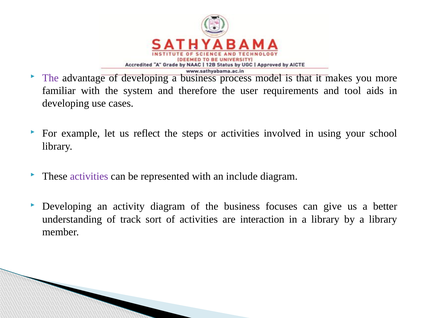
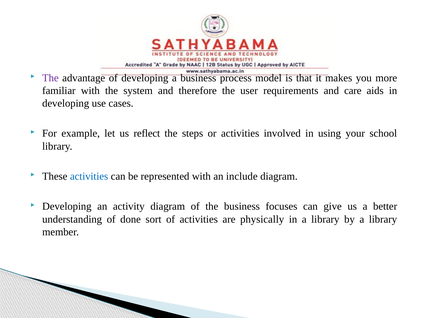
tool: tool -> care (353, 90)
activities colour: purple -> blue (89, 176)
track: track -> done (131, 219)
interaction: interaction -> physically (262, 219)
